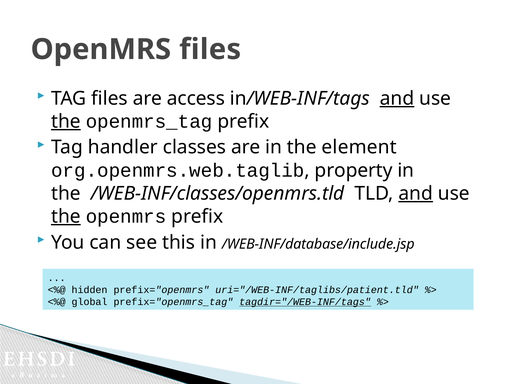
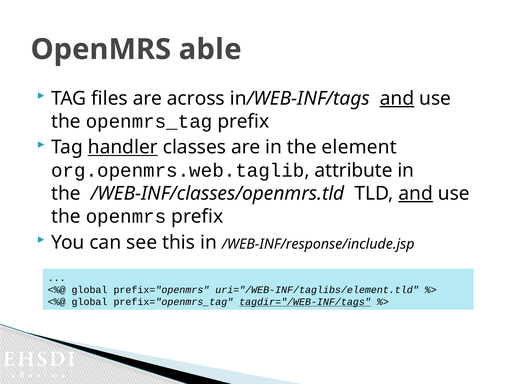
OpenMRS files: files -> able (210, 49)
access: access -> across (196, 98)
the underline: present -> none (66, 121)
handler underline: none -> present (123, 147)
property: property -> attribute (354, 170)
the underline: present -> none (66, 216)
/WEB-INF/database/include.jsp: /WEB-INF/database/include.jsp -> /WEB-INF/response/include.jsp (318, 244)
hidden: hidden -> global (90, 290)
uri="/WEB-INF/taglibs/patient.tld: uri="/WEB-INF/taglibs/patient.tld -> uri="/WEB-INF/taglibs/element.tld (317, 290)
